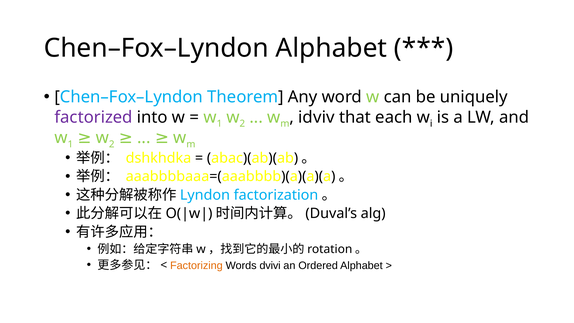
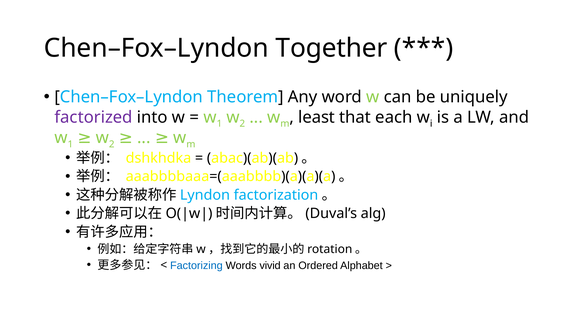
Chen–Fox–Lyndon Alphabet: Alphabet -> Together (331, 48)
idviv: idviv -> least (317, 117)
Factorizing colour: orange -> blue (196, 265)
dvivi: dvivi -> vivid (270, 265)
